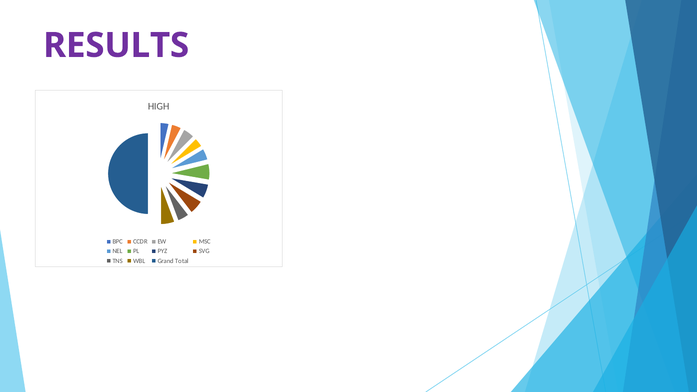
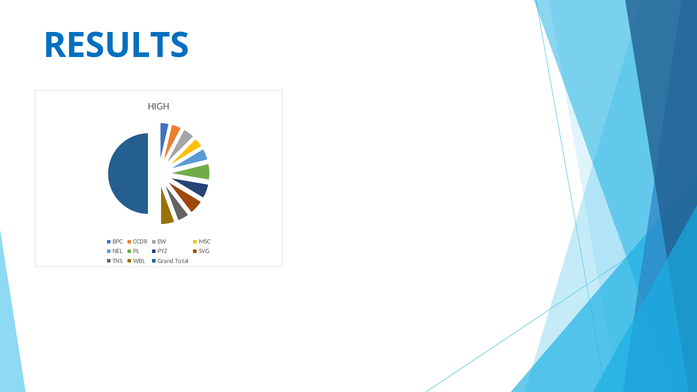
RESULTS colour: purple -> blue (116, 45)
